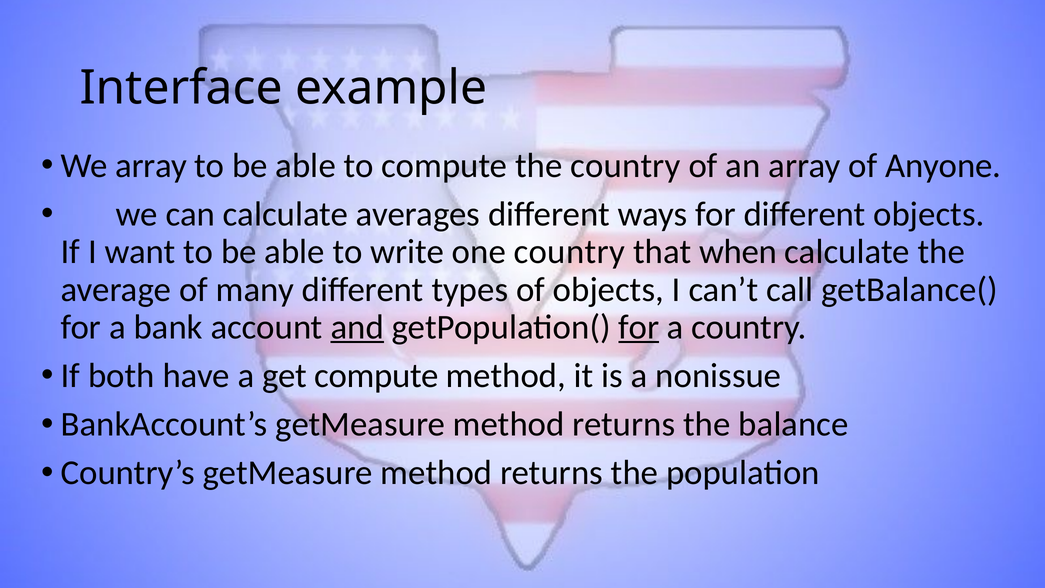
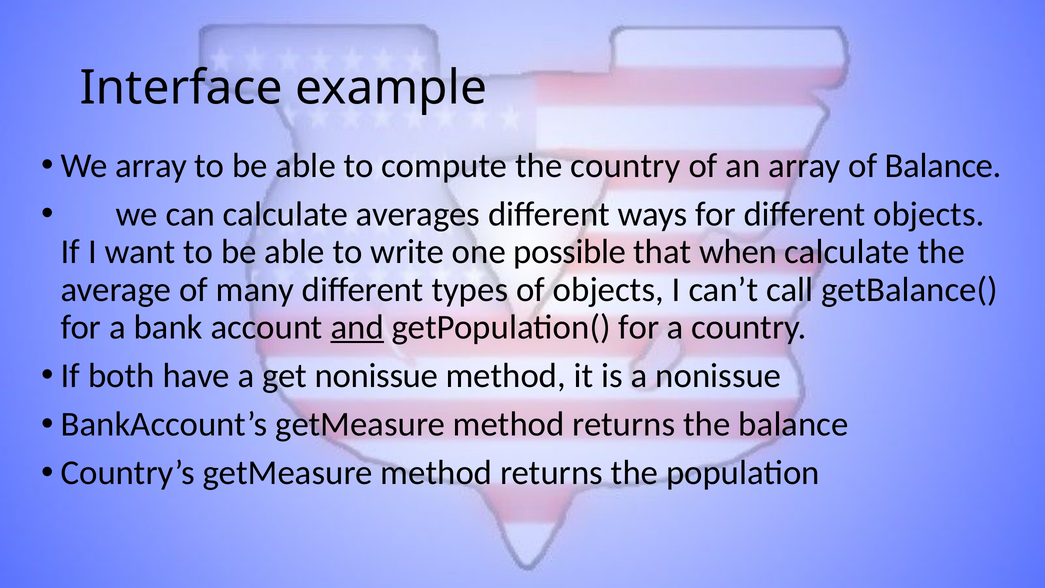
of Anyone: Anyone -> Balance (943, 166)
one country: country -> possible (570, 252)
for underline: present -> none (639, 327)
get compute: compute -> nonissue (377, 376)
